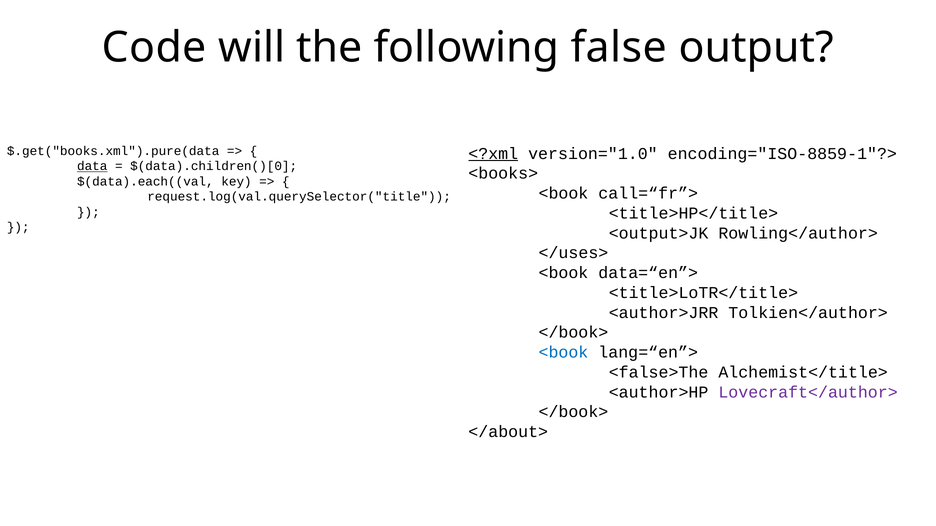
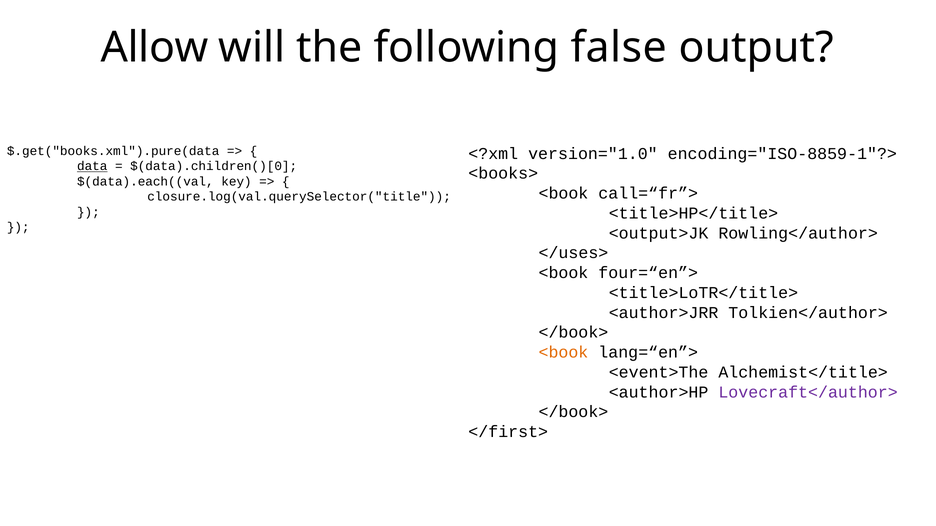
Code: Code -> Allow (155, 48)
<?xml underline: present -> none (493, 154)
request.log(val.querySelector("title: request.log(val.querySelector("title -> closure.log(val.querySelector("title (299, 197)
data=“en”>: data=“en”> -> four=“en”> (648, 273)
<book colour: blue -> orange (563, 353)
<false>The: <false>The -> <event>The (659, 373)
</about>: </about> -> </first> (508, 432)
